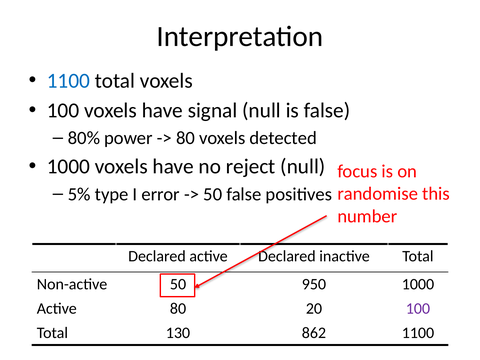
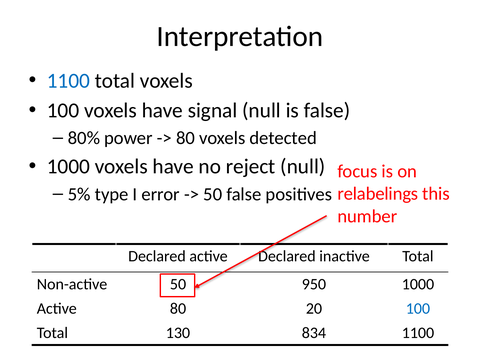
randomise: randomise -> relabelings (378, 194)
100 colour: purple -> blue (418, 309)
862: 862 -> 834 (314, 333)
